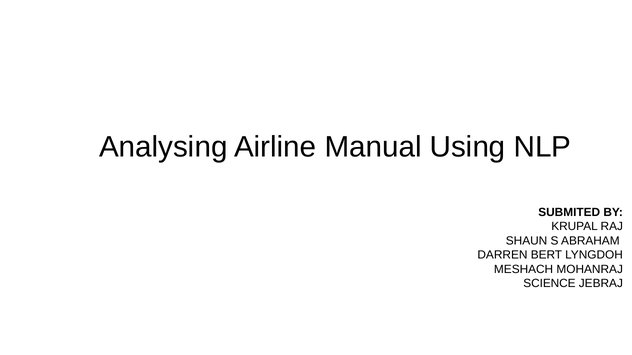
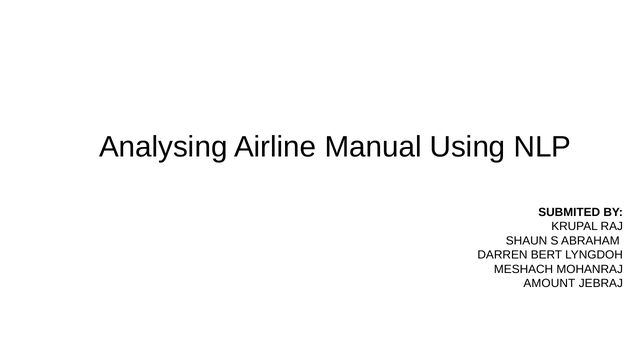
SCIENCE: SCIENCE -> AMOUNT (549, 284)
